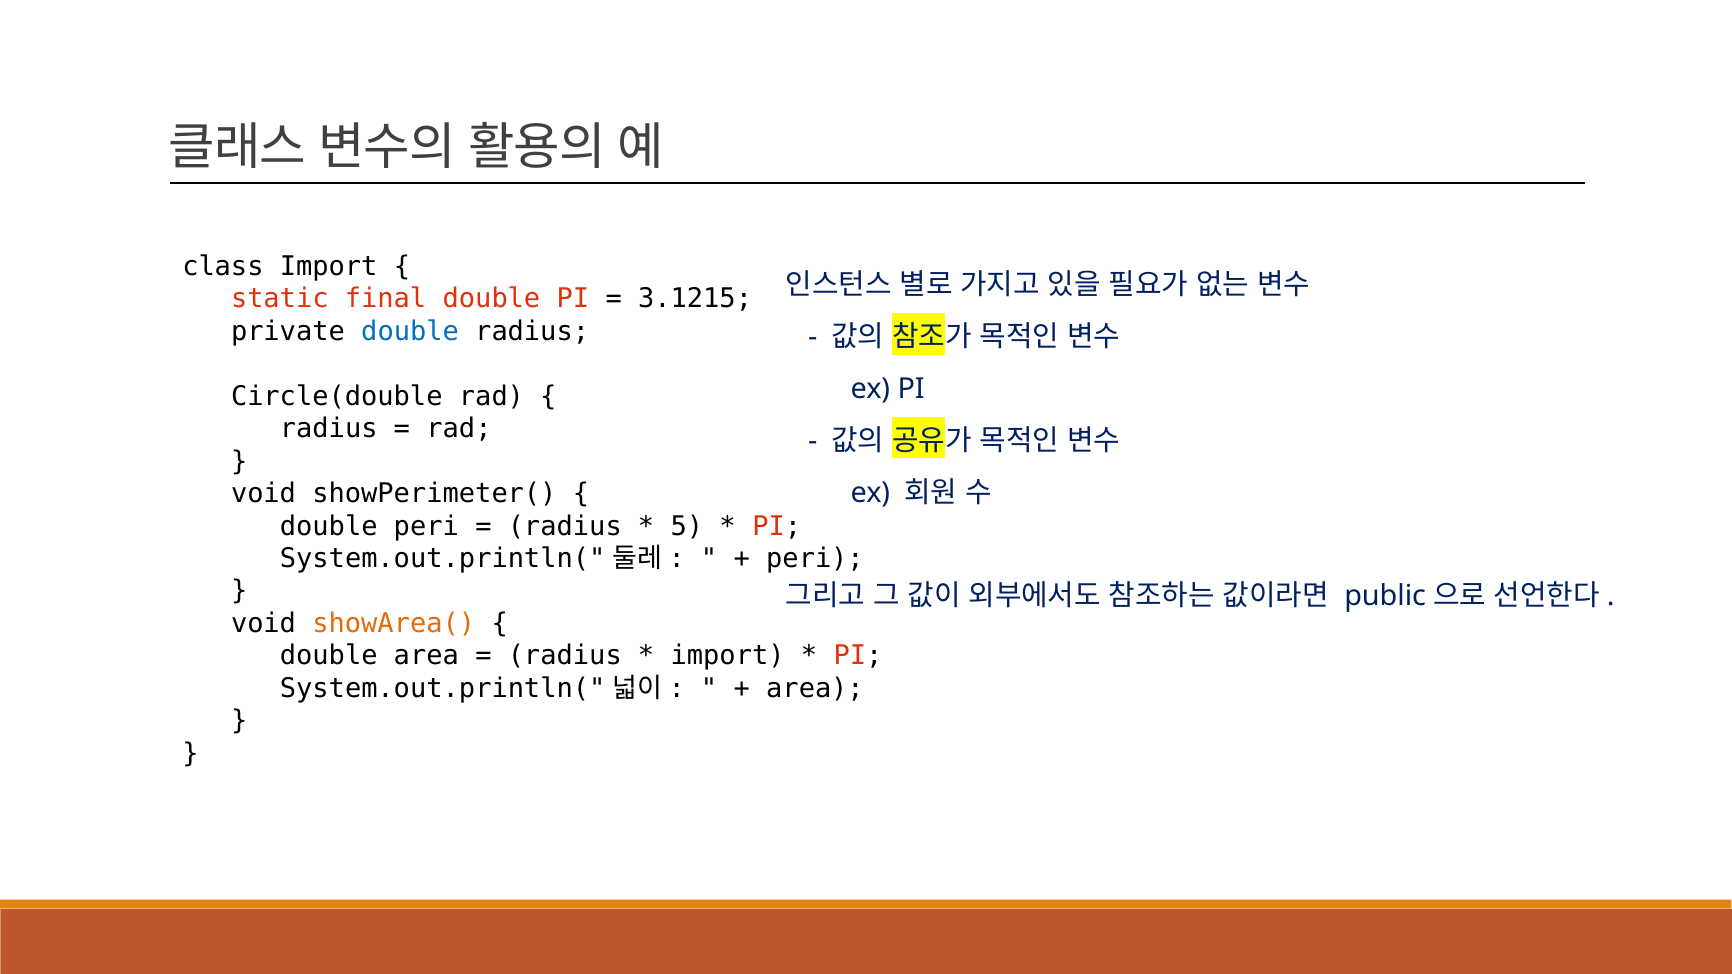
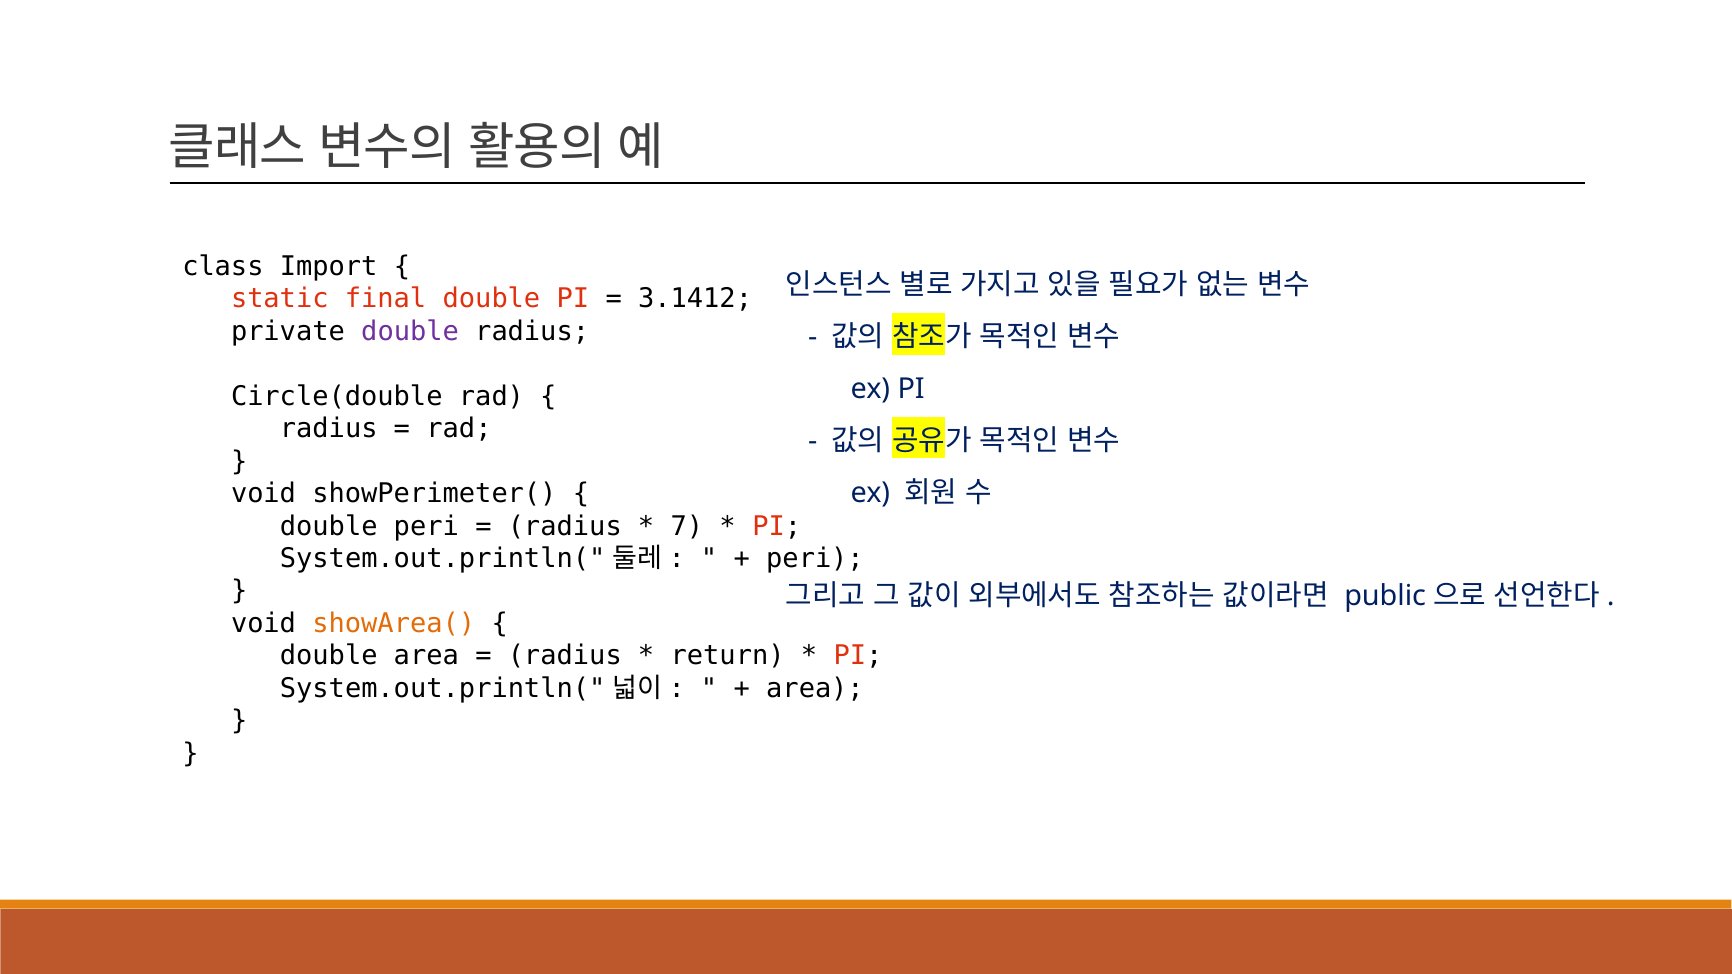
3.1215: 3.1215 -> 3.1412 (695, 299)
double colour: blue -> purple (410, 331)
5: 5 -> 7 (687, 526)
import: import -> return (728, 656)
